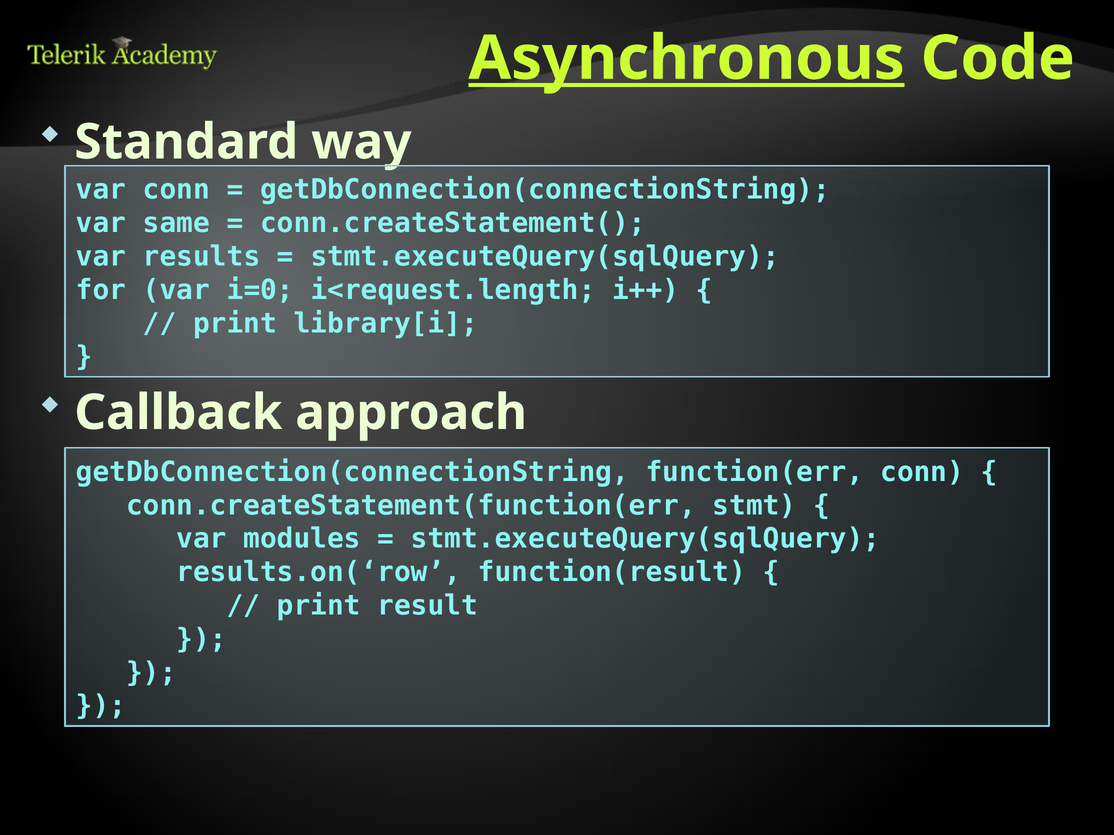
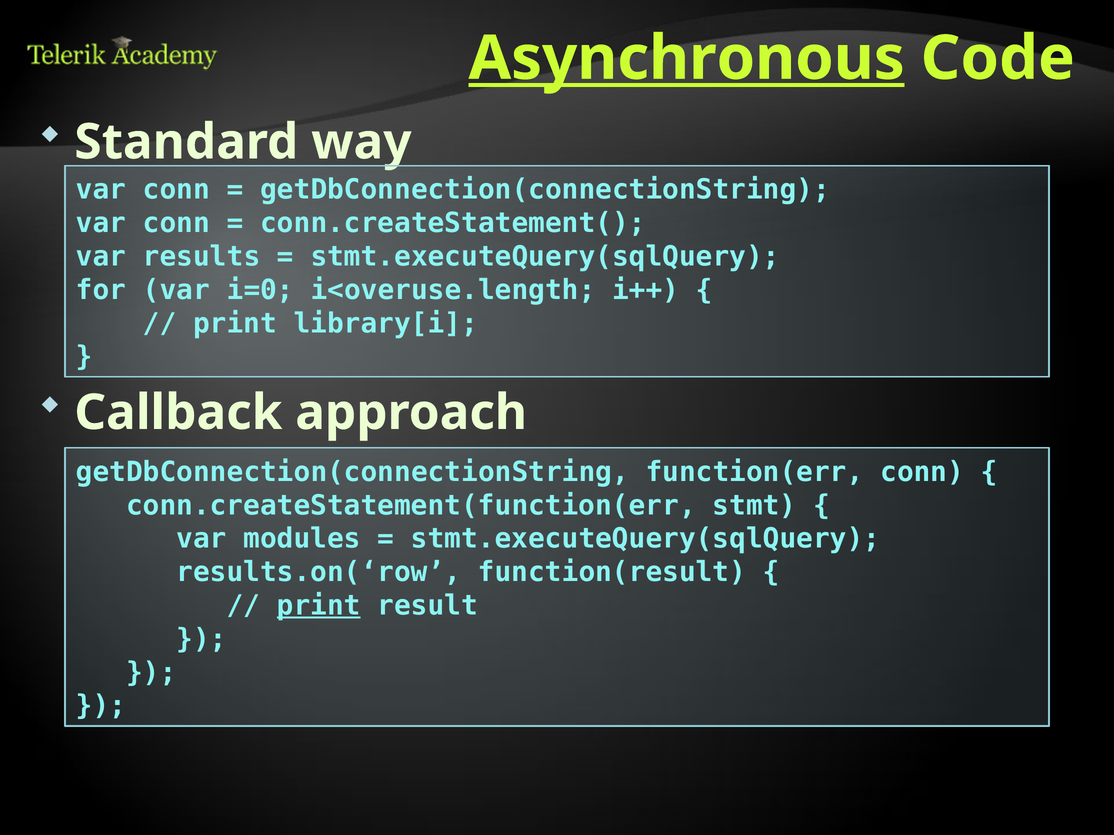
same: same -> conn (176, 223)
i<request.length: i<request.length -> i<overuse.length (453, 290)
print underline: none -> present (319, 606)
